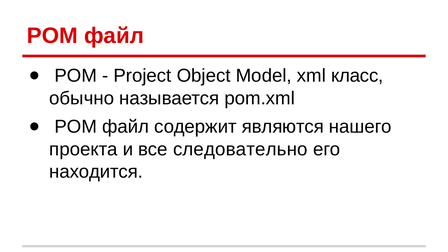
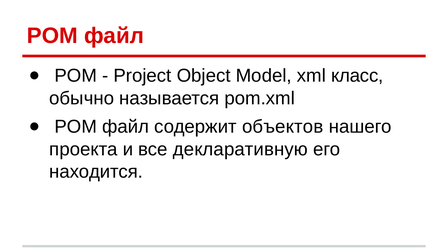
являются: являются -> объектов (283, 127)
следовательно: следовательно -> декларативную (240, 149)
